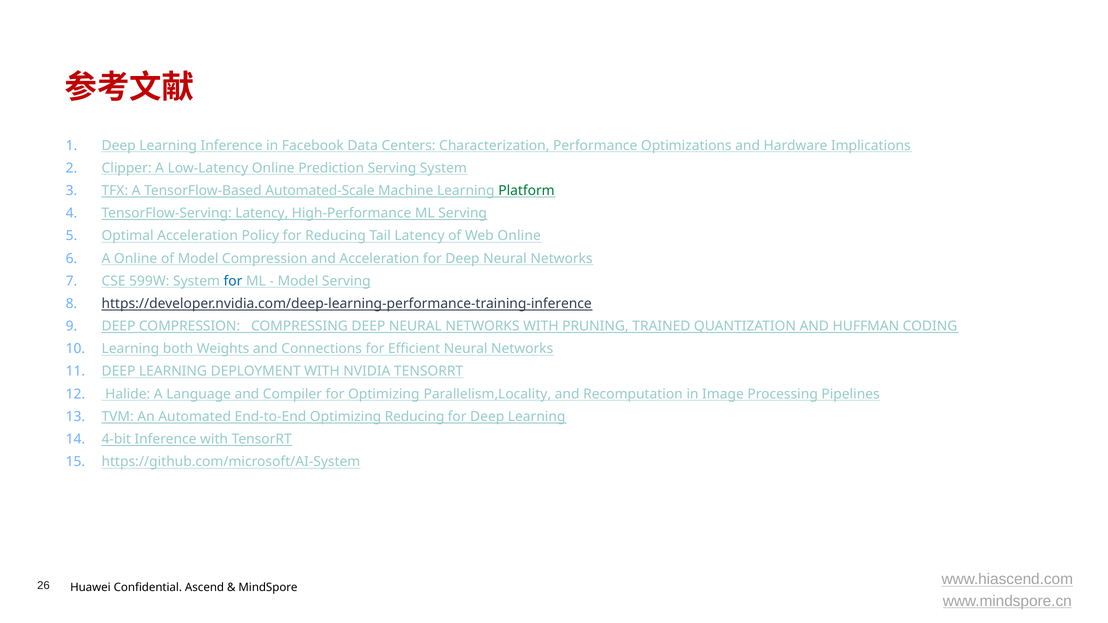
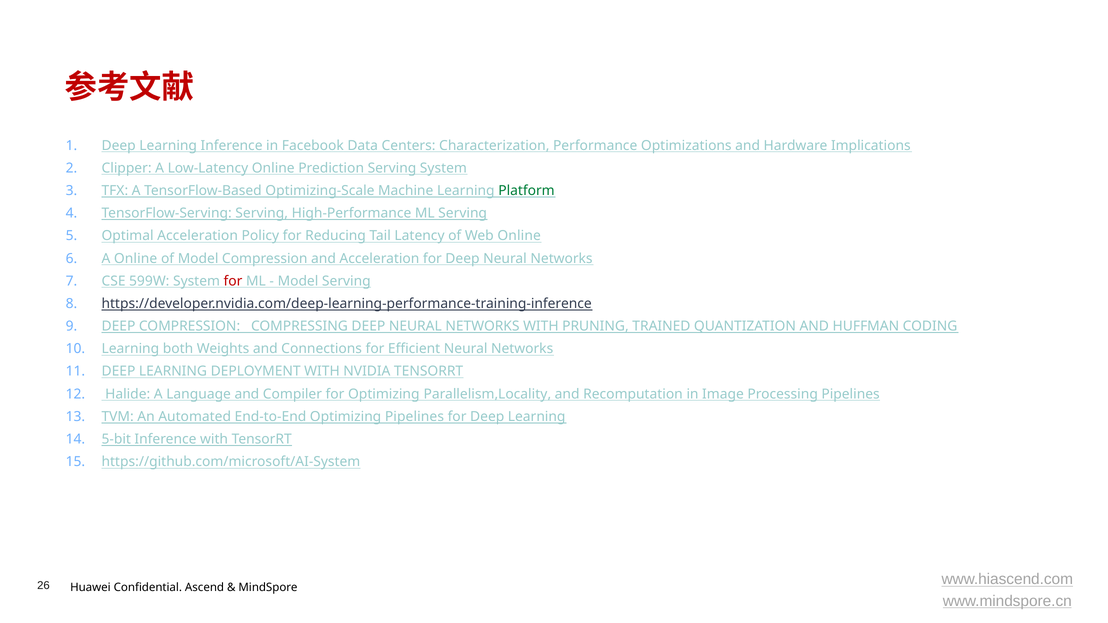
Automated-Scale: Automated-Scale -> Optimizing-Scale (320, 191)
TensorFlow-Serving Latency: Latency -> Serving (262, 213)
for colour: blue -> red (233, 281)
Optimizing Reducing: Reducing -> Pipelines (414, 417)
4-bit: 4-bit -> 5-bit (116, 439)
